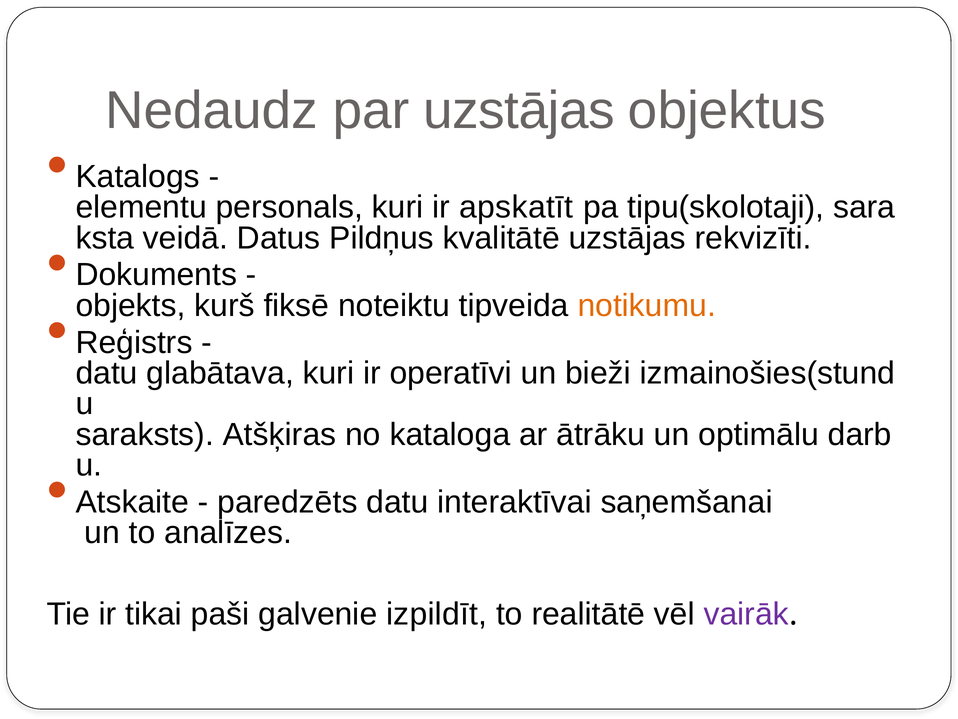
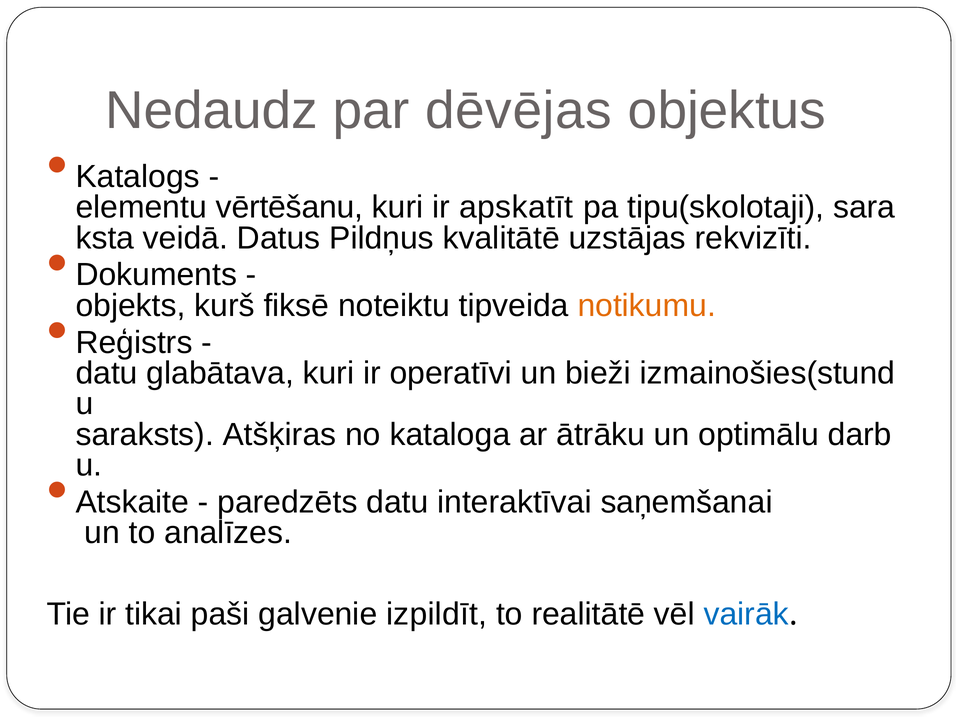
par uzstājas: uzstājas -> dēvējas (518, 111)
personals: personals -> vērtēšanu (289, 207)
vairāk colour: purple -> blue (746, 614)
